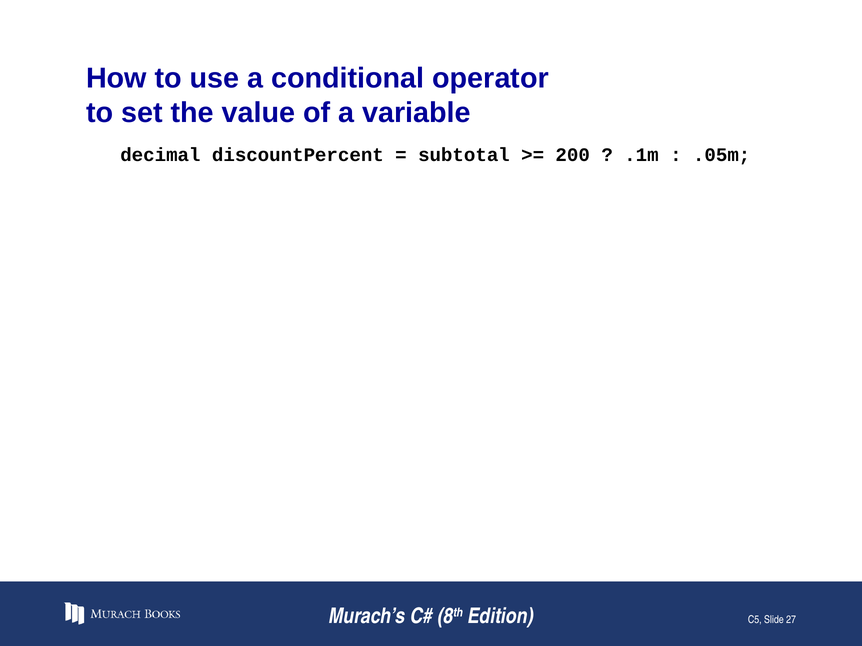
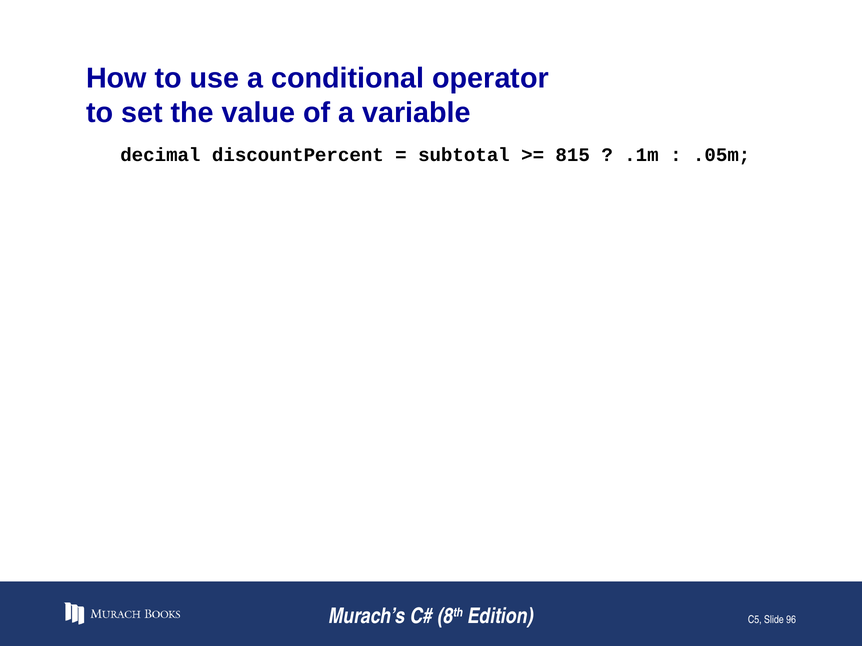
200: 200 -> 815 (573, 155)
27: 27 -> 96 (791, 620)
